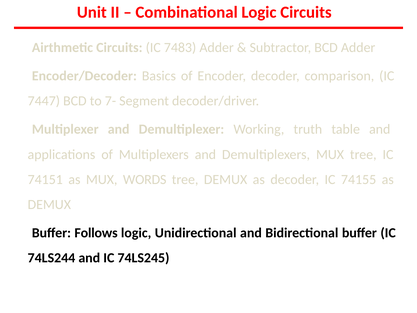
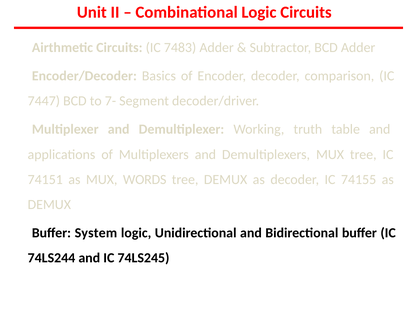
Follows: Follows -> System (96, 233)
